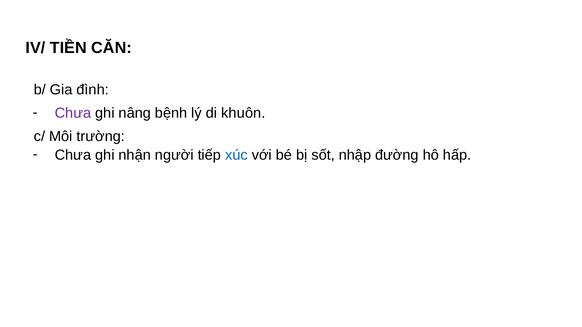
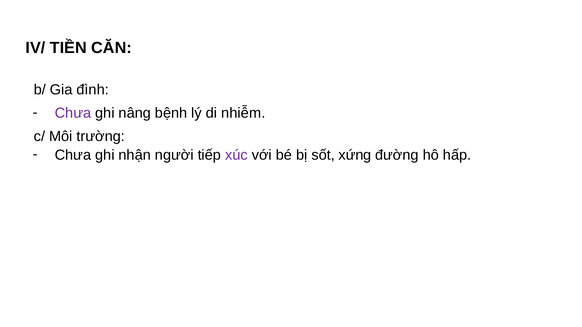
khuôn: khuôn -> nhiễm (243, 113)
xúc colour: blue -> purple (236, 155)
nhập: nhập -> xứng (355, 155)
